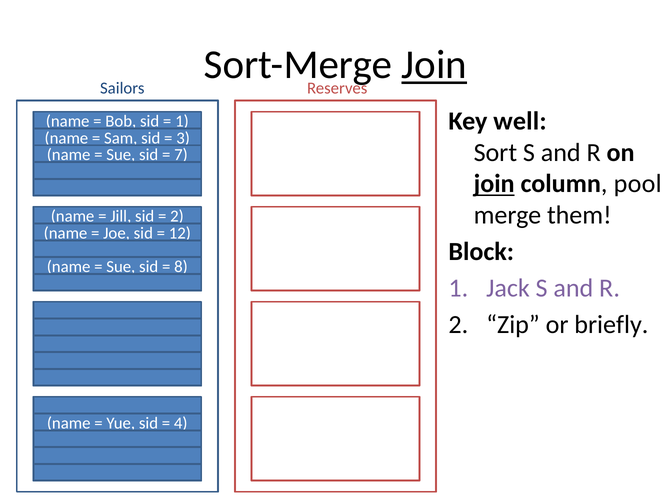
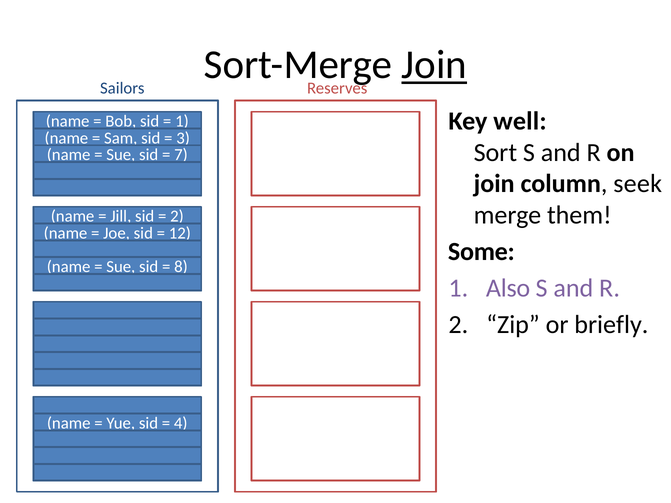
join underline: present -> none (494, 184)
pool: pool -> seek (638, 184)
Block: Block -> Some (481, 252)
Jack: Jack -> Also (508, 288)
